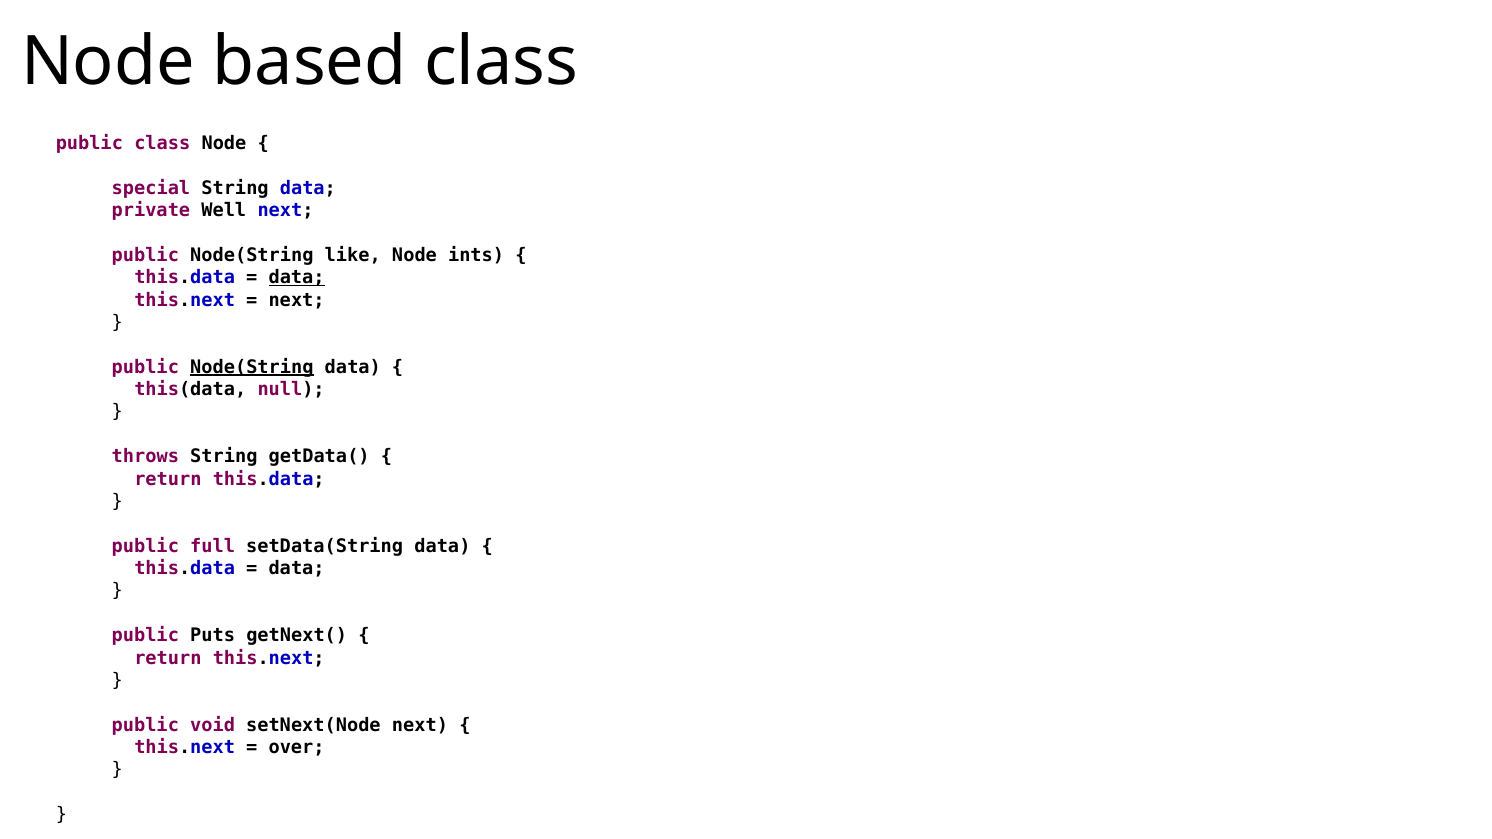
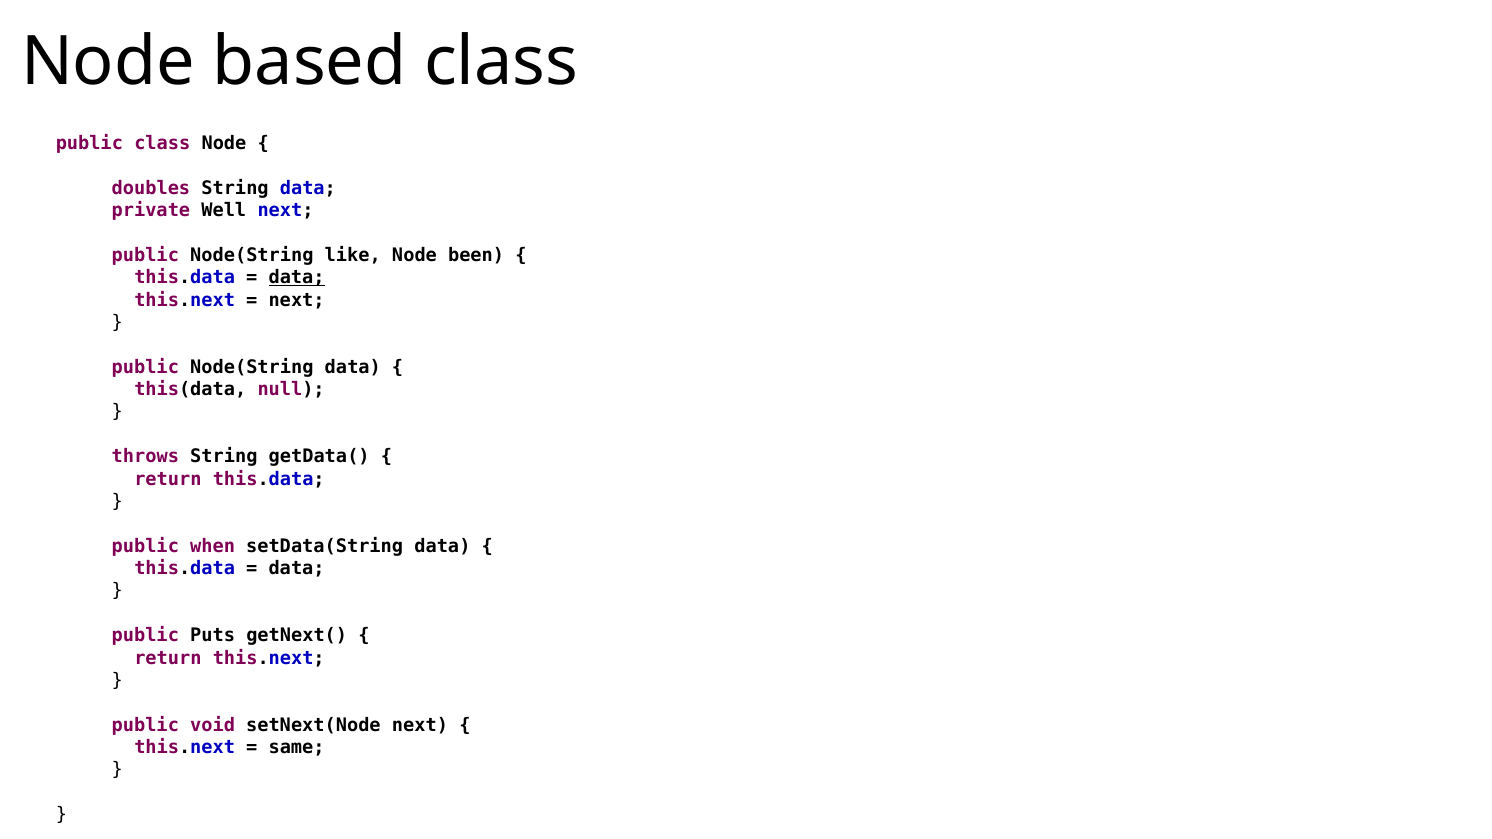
special: special -> doubles (151, 188)
ints: ints -> been (476, 255)
Node(String underline: present -> none (252, 367)
full: full -> when (213, 546)
over: over -> same (297, 748)
